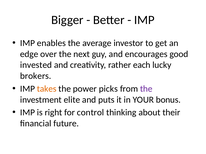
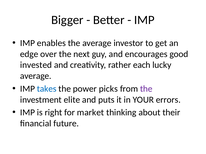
brokers: brokers -> average (36, 76)
takes colour: orange -> blue (47, 89)
bonus: bonus -> errors (168, 100)
control: control -> market (91, 113)
